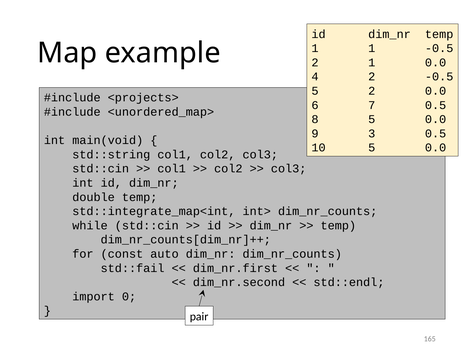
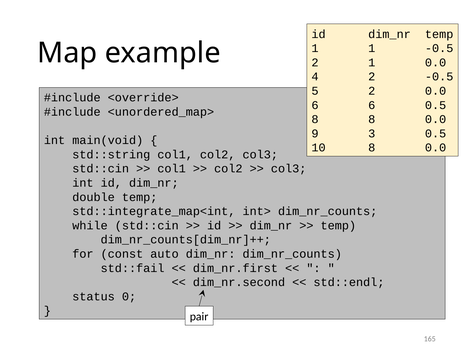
<projects>: <projects> -> <override> (143, 98)
6 7: 7 -> 6 (372, 105)
8 5: 5 -> 8 (372, 119)
10 5: 5 -> 8 (372, 148)
import: import -> status (94, 296)
